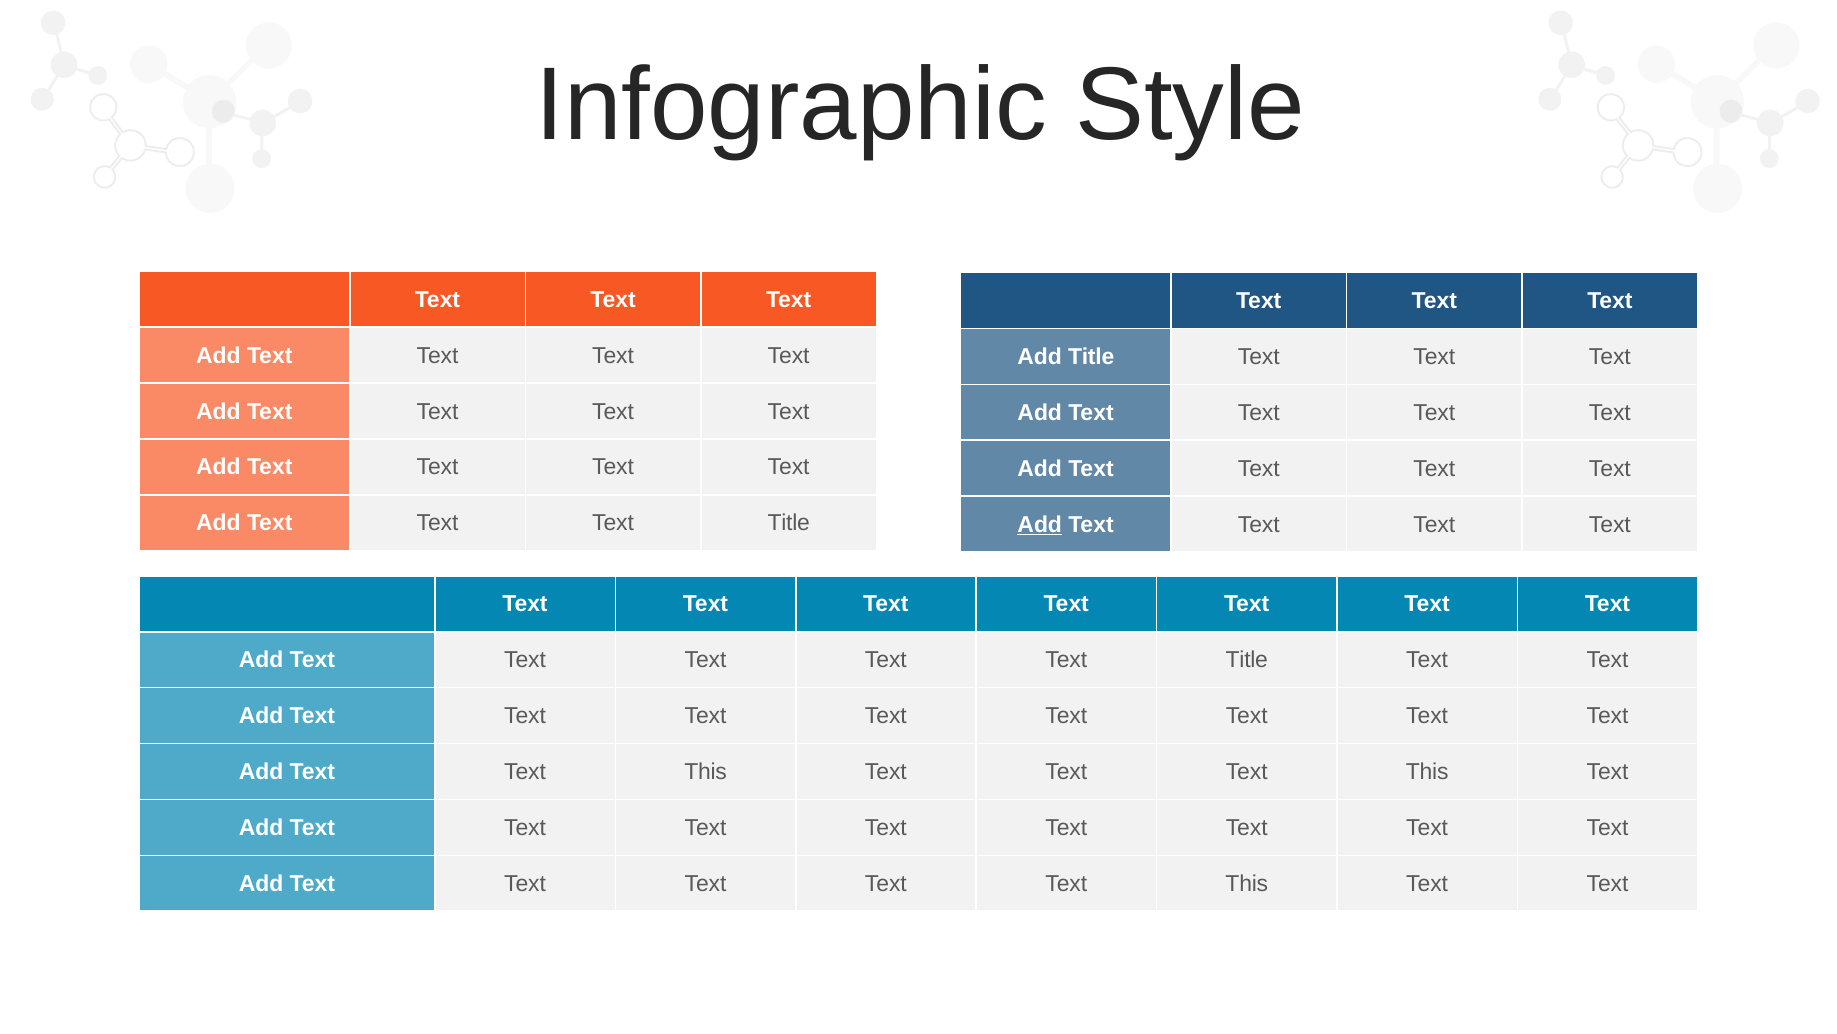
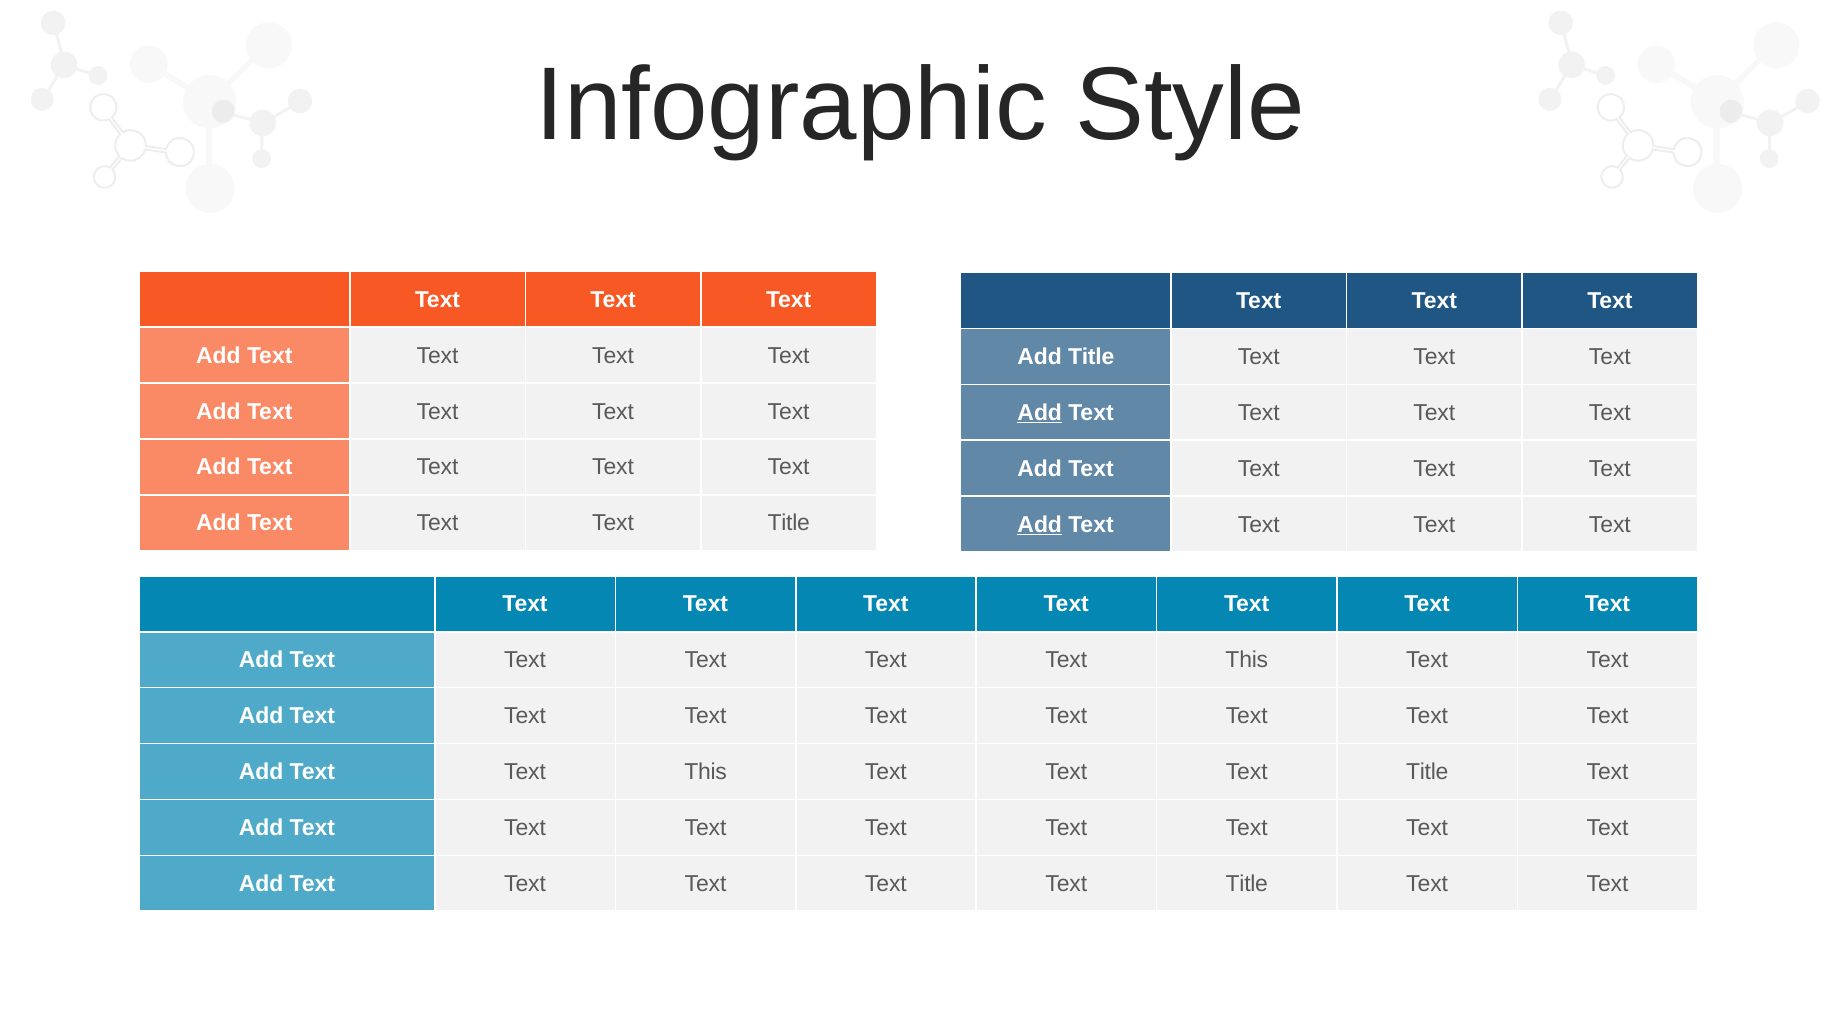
Add underline: none -> present (1040, 412)
Title: Title -> This (1247, 660)
This: This -> Title (1427, 771)
This: This -> Title (1247, 883)
